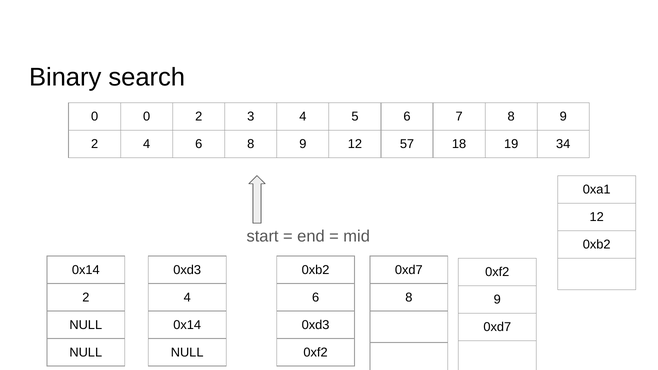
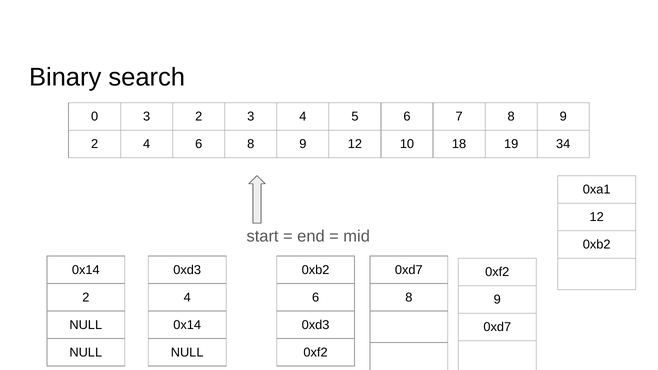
0 0: 0 -> 3 (147, 117)
57: 57 -> 10 (407, 144)
